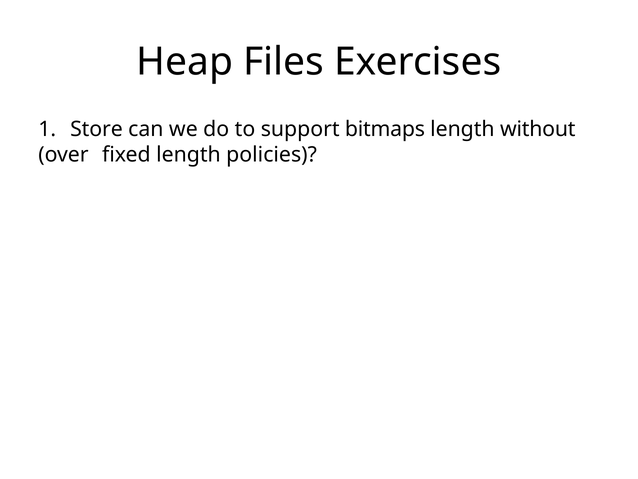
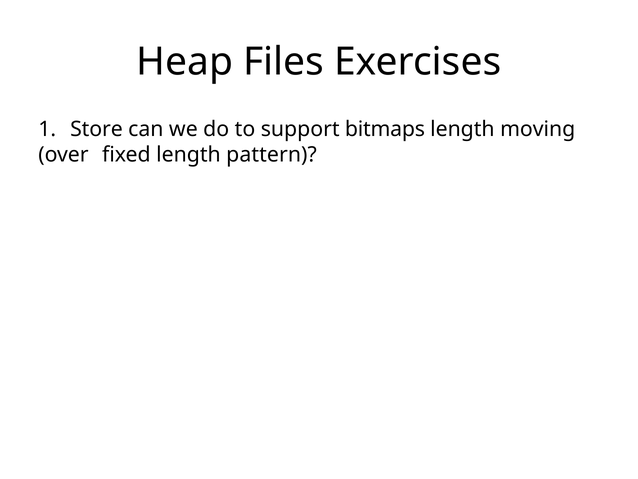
without: without -> moving (538, 129)
policies: policies -> pattern (272, 155)
